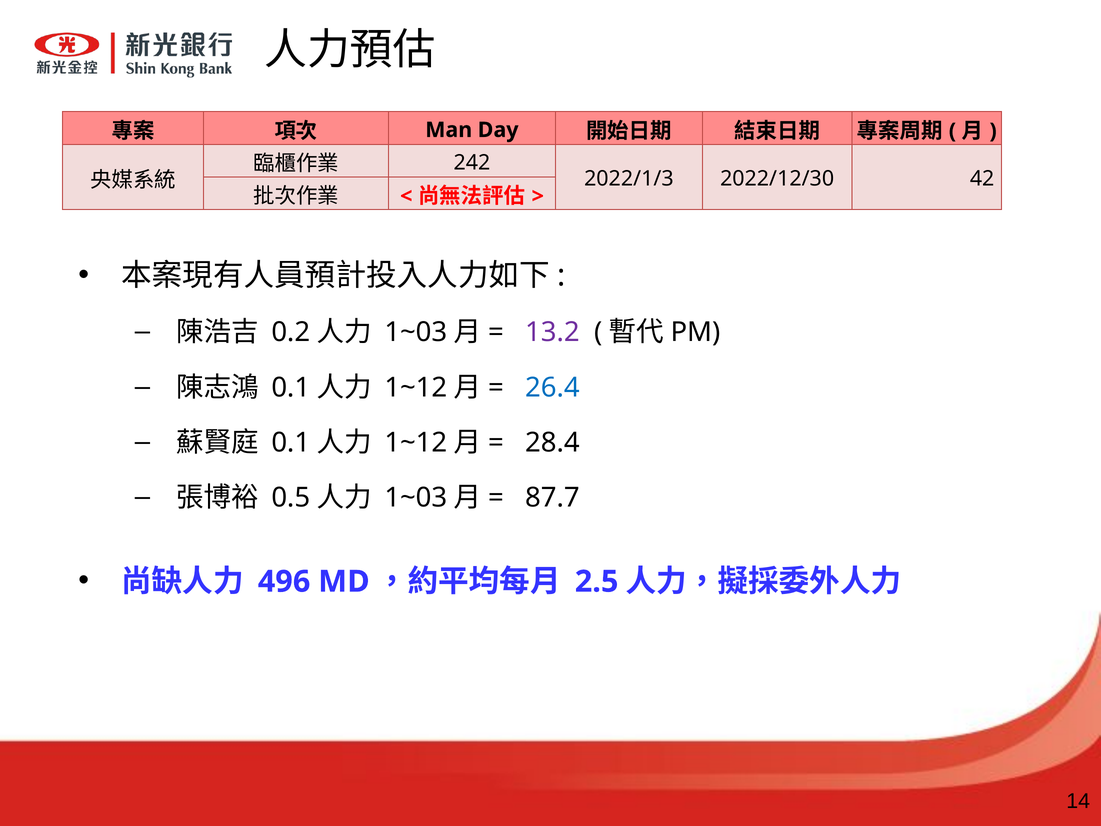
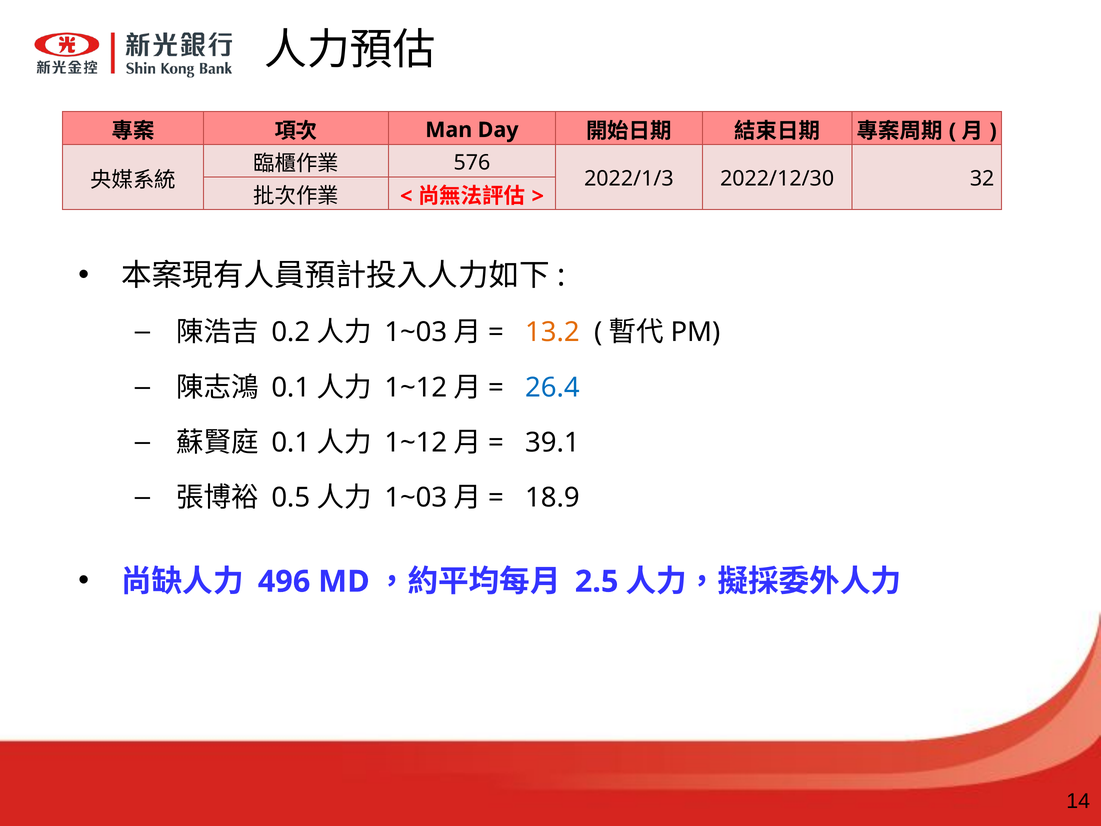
242: 242 -> 576 (472, 163)
42: 42 -> 32 (982, 179)
13.2 colour: purple -> orange (552, 332)
28.4: 28.4 -> 39.1 (552, 442)
87.7: 87.7 -> 18.9 (552, 497)
